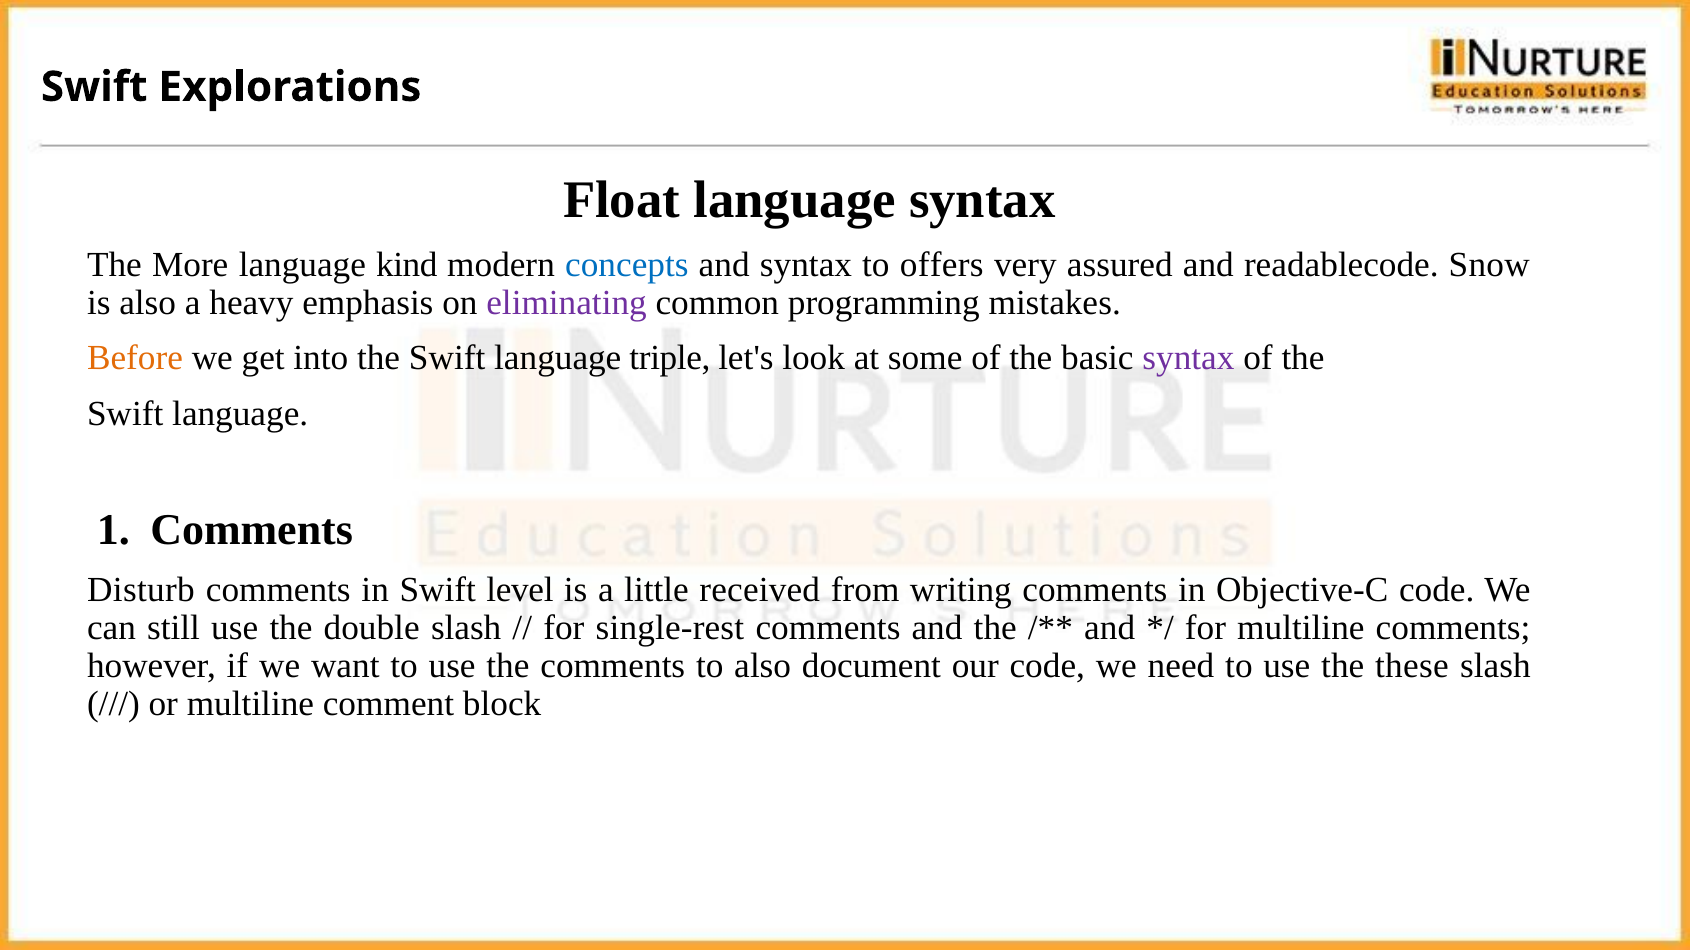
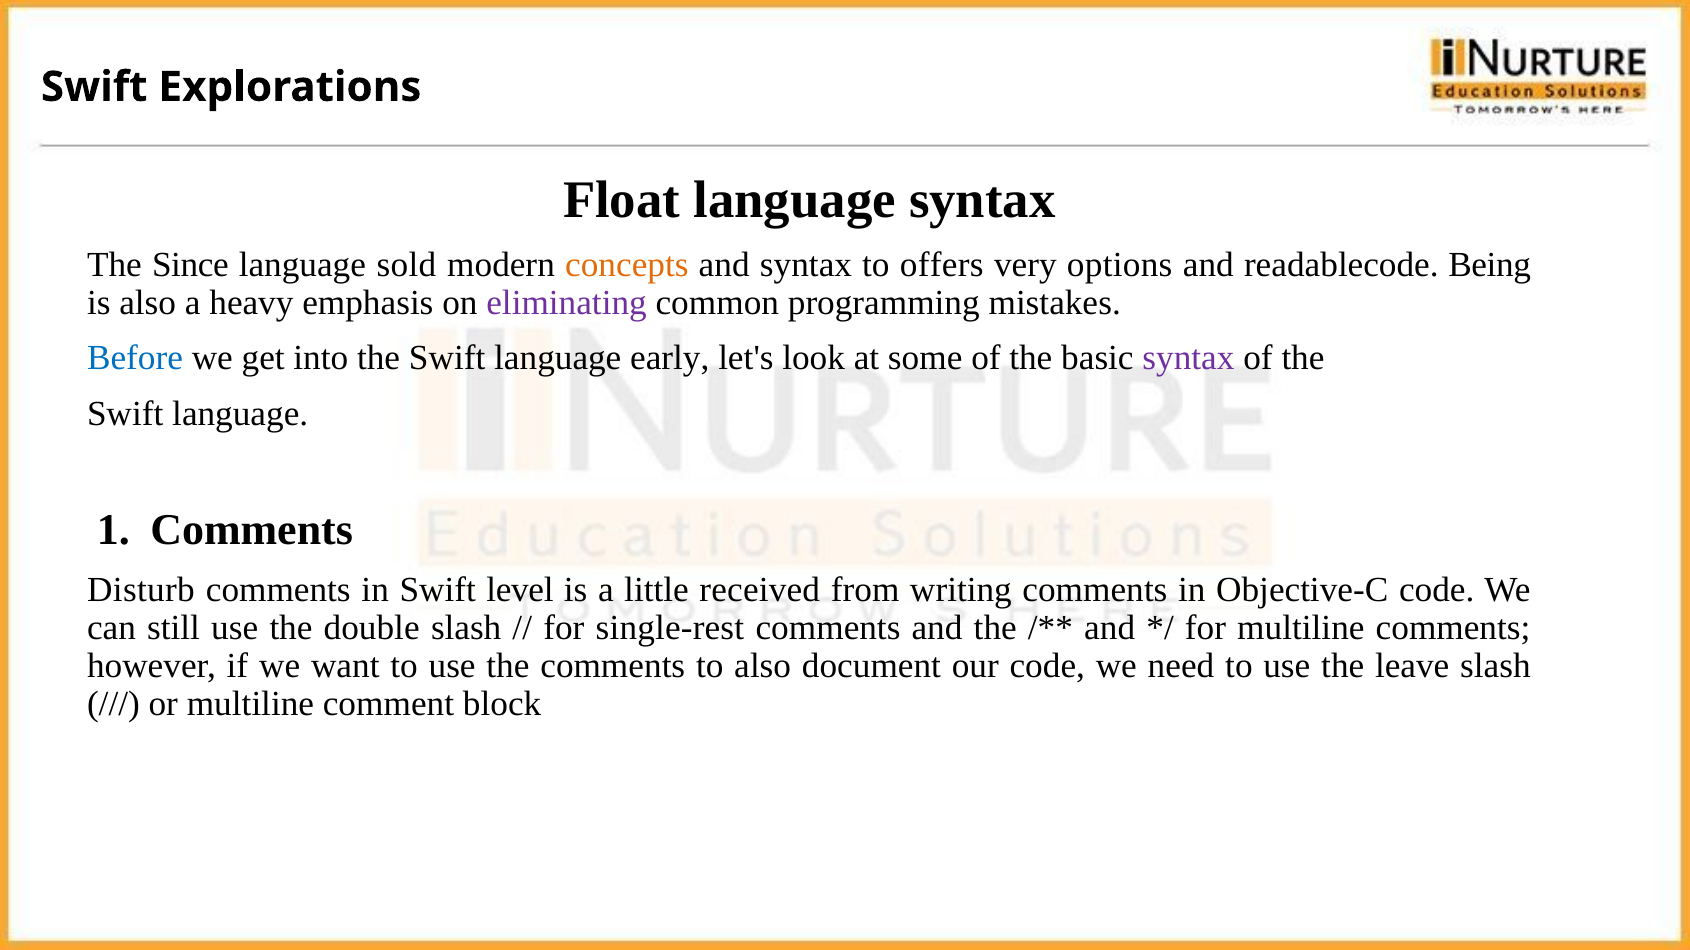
More: More -> Since (190, 265)
kind: kind -> sold (406, 265)
concepts colour: blue -> orange (627, 265)
assured: assured -> options (1120, 265)
Snow: Snow -> Being (1490, 265)
Before colour: orange -> blue (135, 359)
triple: triple -> early (670, 359)
these: these -> leave (1412, 667)
